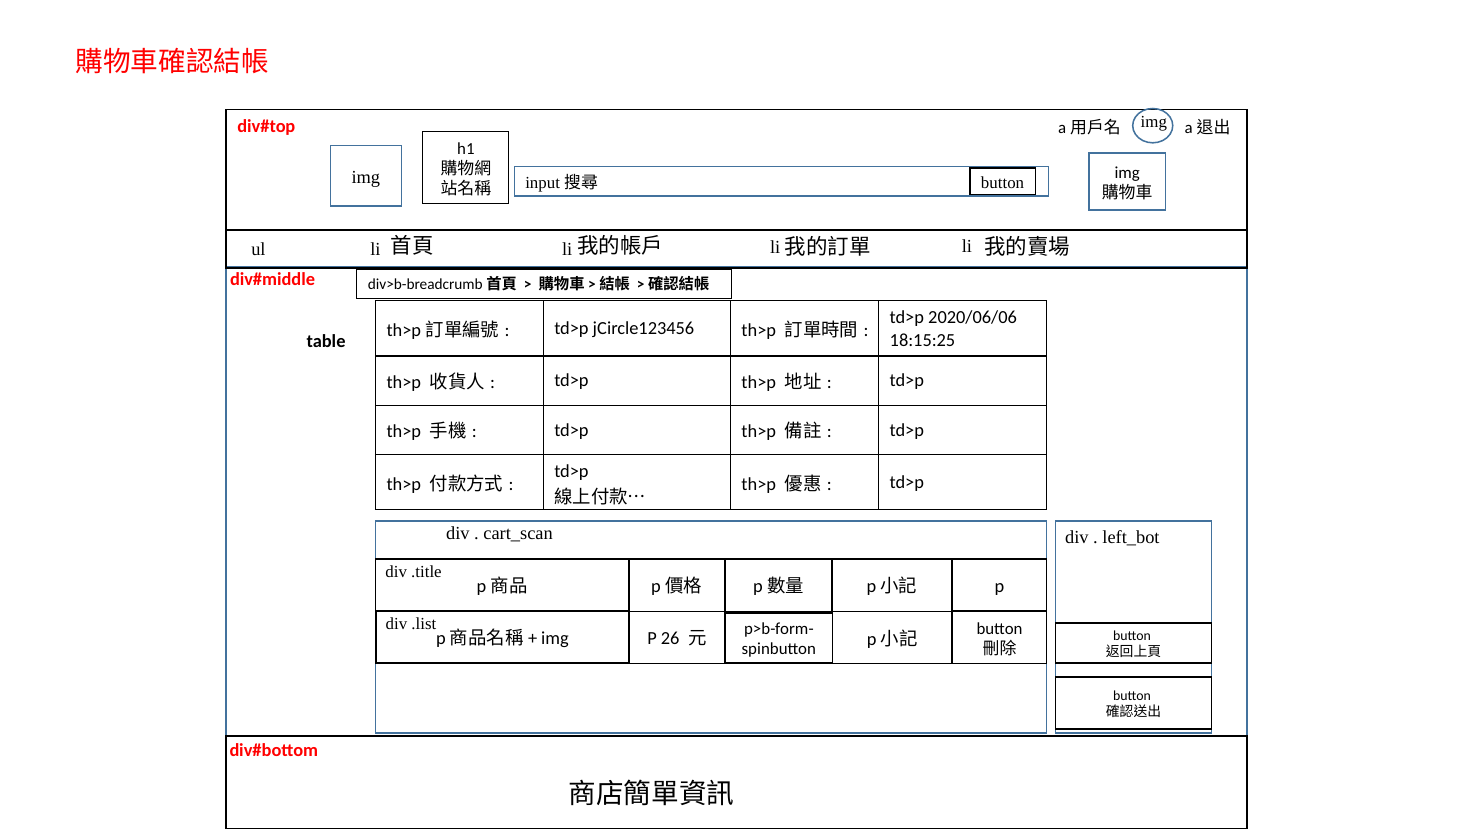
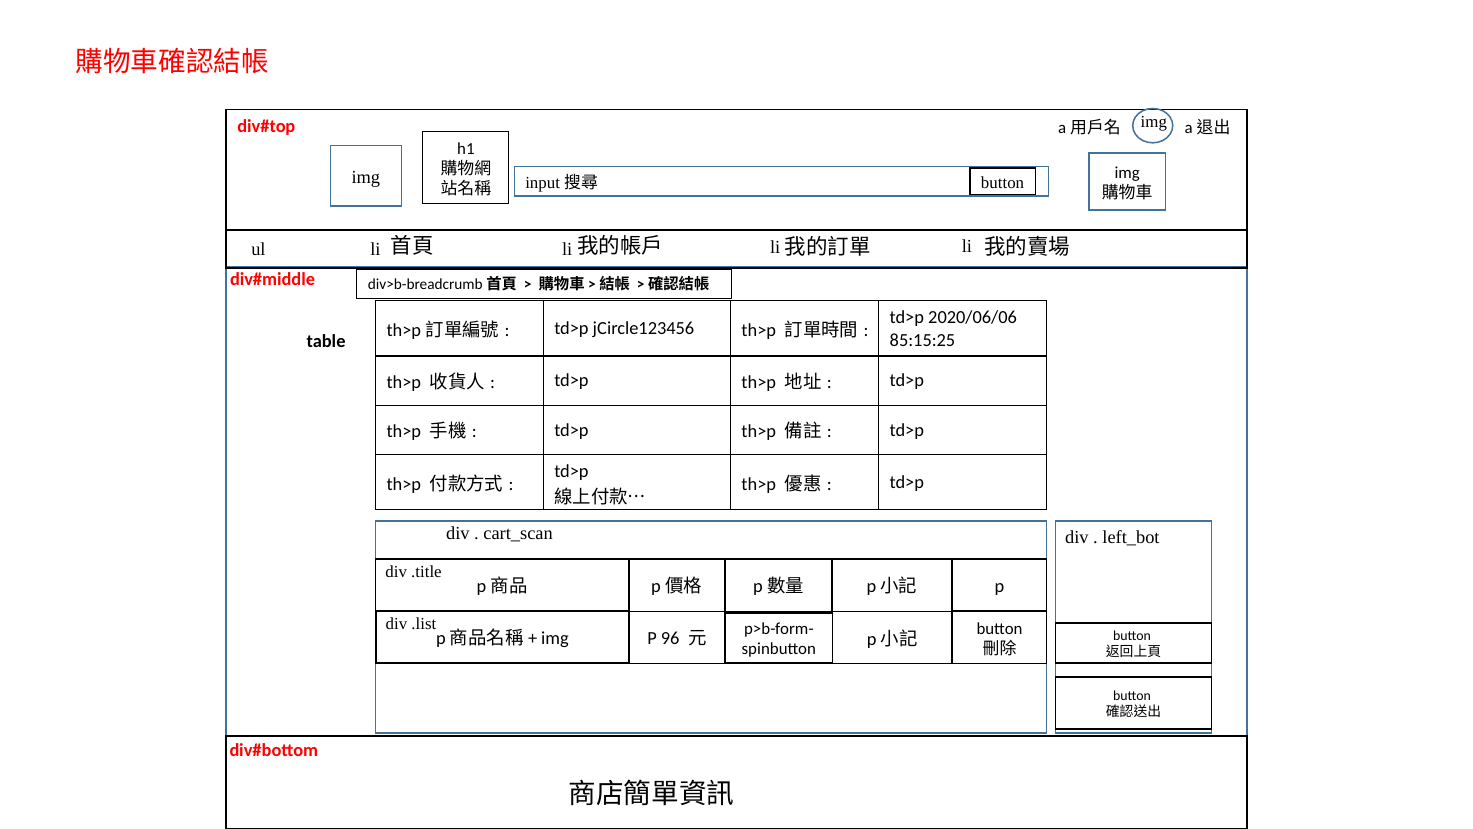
18:15:25: 18:15:25 -> 85:15:25 (923, 340)
26: 26 -> 96 (670, 638)
